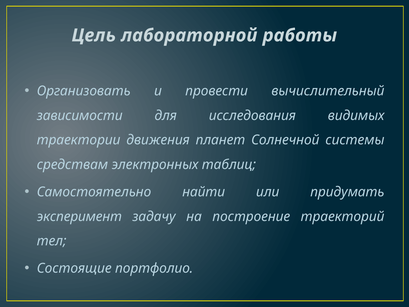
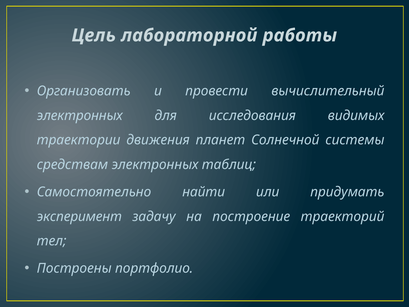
зависимости: зависимости -> электронных (80, 115)
Состоящие: Состоящие -> Построены (74, 268)
